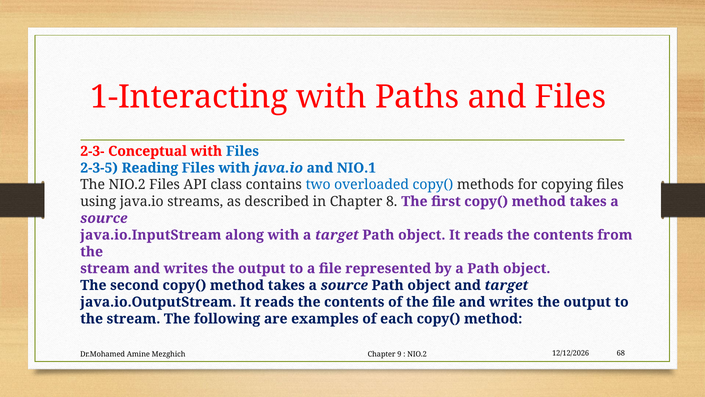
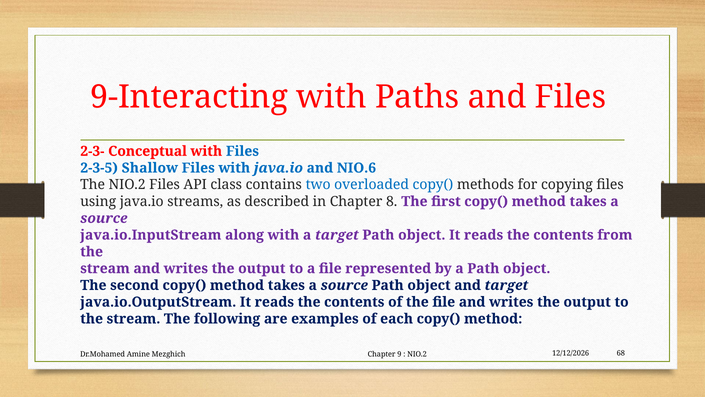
1-Interacting: 1-Interacting -> 9-Interacting (189, 97)
Reading: Reading -> Shallow (150, 168)
NIO.1: NIO.1 -> NIO.6 (356, 168)
